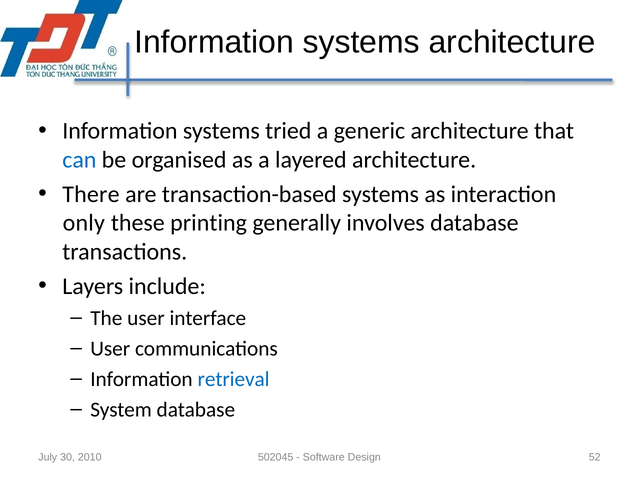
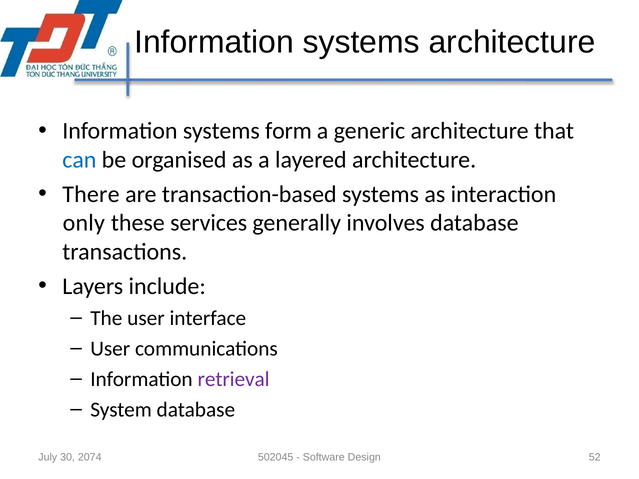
tried: tried -> form (288, 131)
printing: printing -> services (209, 223)
retrieval colour: blue -> purple (234, 379)
2010: 2010 -> 2074 (90, 458)
